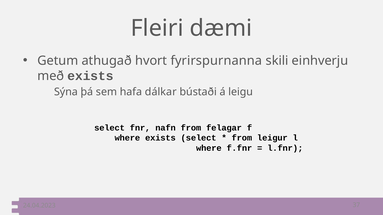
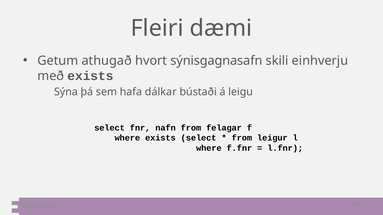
fyrirspurnanna: fyrirspurnanna -> sýnisgagnasafn (216, 61)
